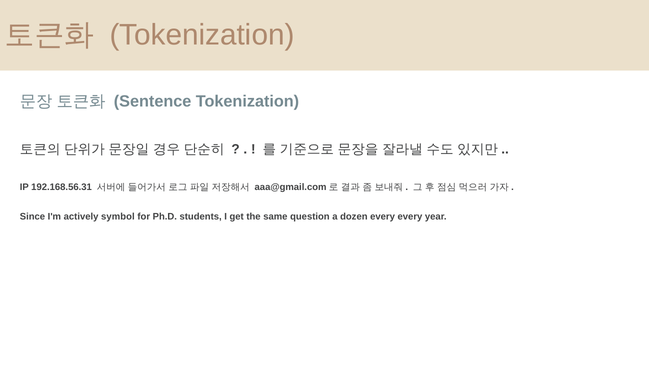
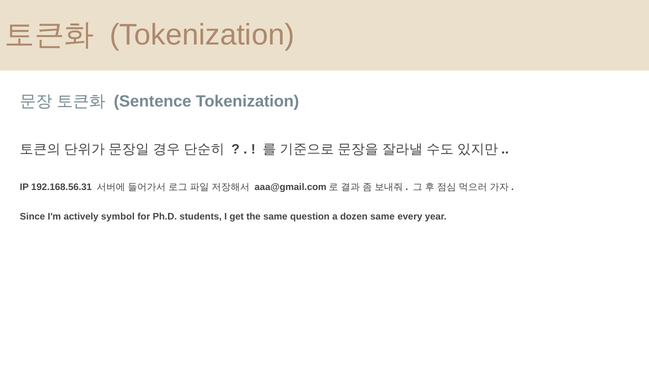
dozen every: every -> same (383, 217)
